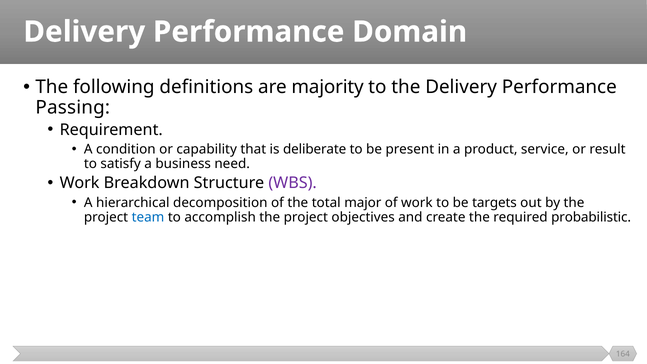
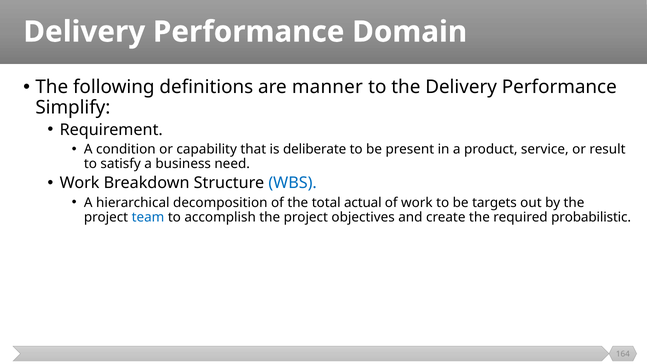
majority: majority -> manner (327, 87)
Passing: Passing -> Simplify (73, 107)
WBS colour: purple -> blue (293, 183)
major: major -> actual (363, 203)
